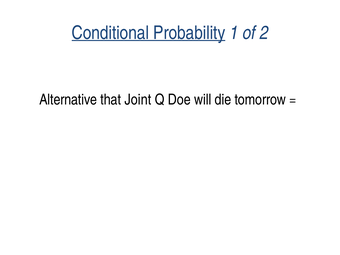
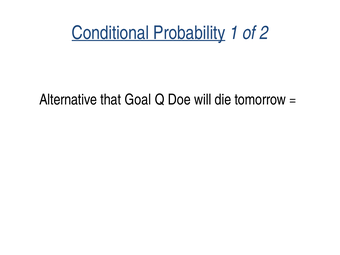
Joint: Joint -> Goal (138, 100)
